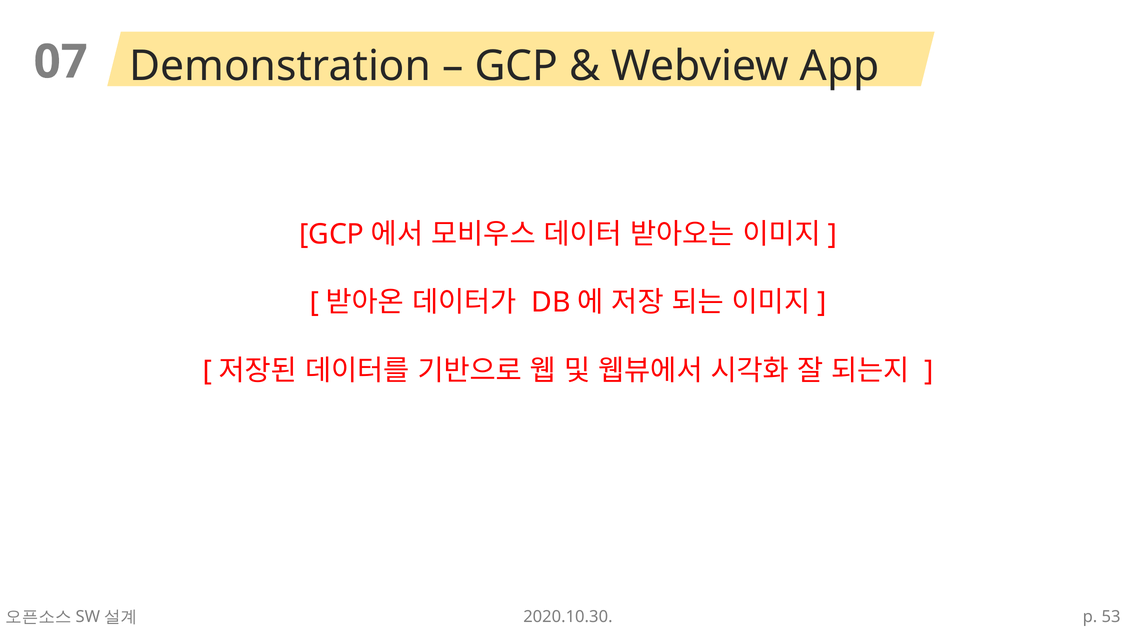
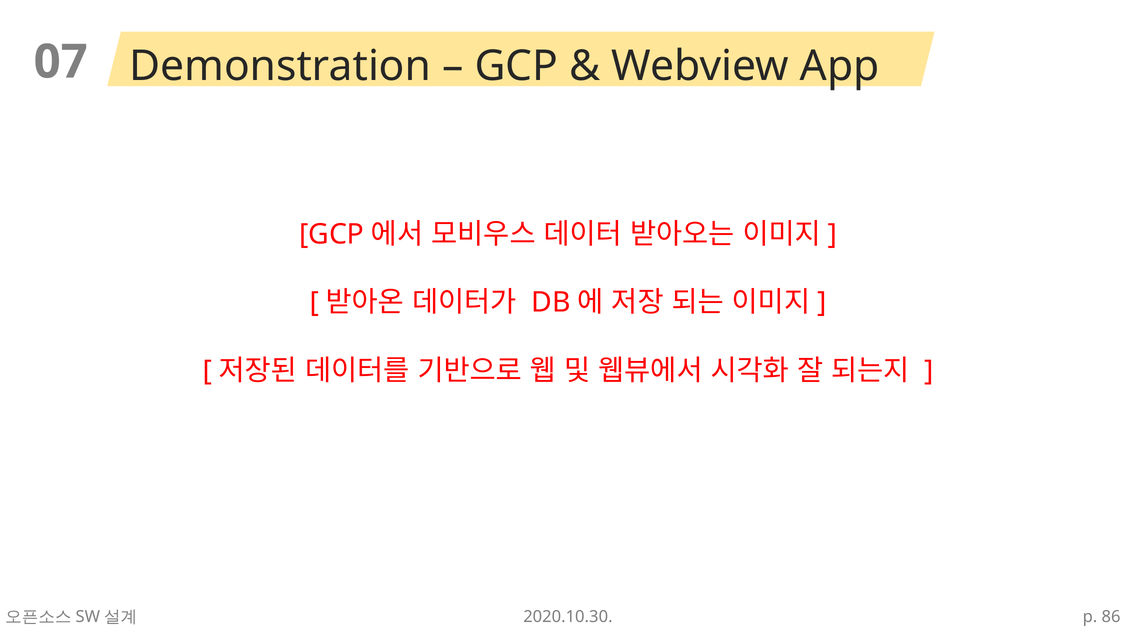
53: 53 -> 86 (1111, 617)
